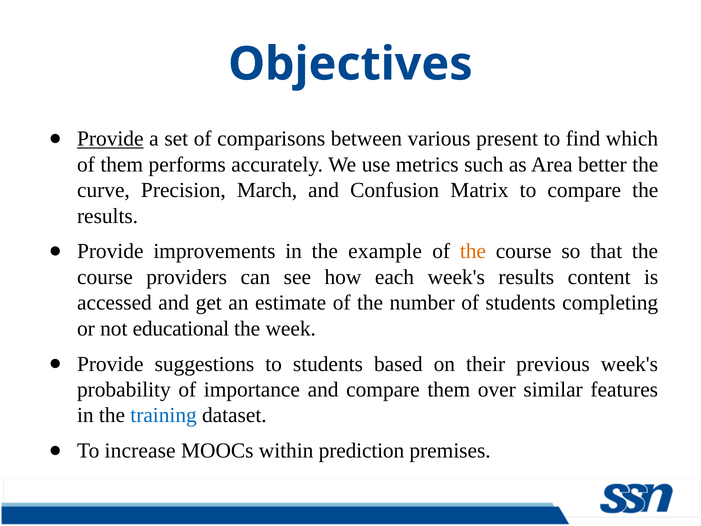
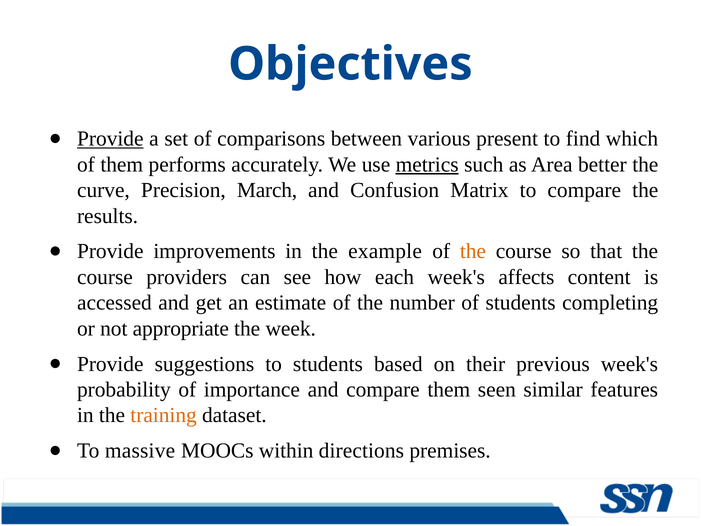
metrics underline: none -> present (427, 164)
week's results: results -> affects (526, 277)
educational: educational -> appropriate (181, 328)
over: over -> seen (497, 389)
training colour: blue -> orange (164, 415)
increase: increase -> massive (140, 451)
prediction: prediction -> directions (361, 451)
